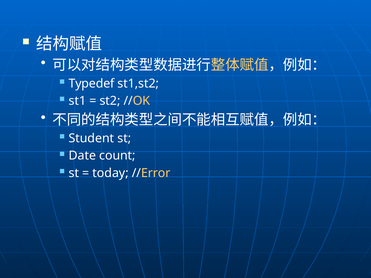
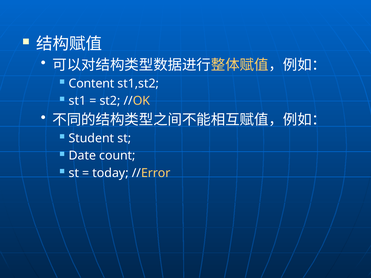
Typedef: Typedef -> Content (91, 84)
